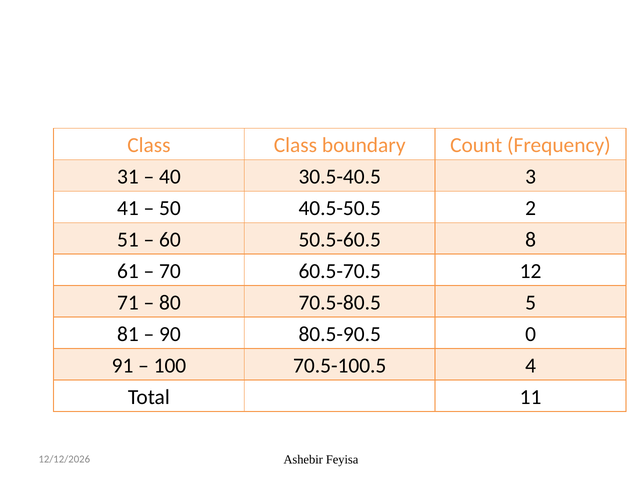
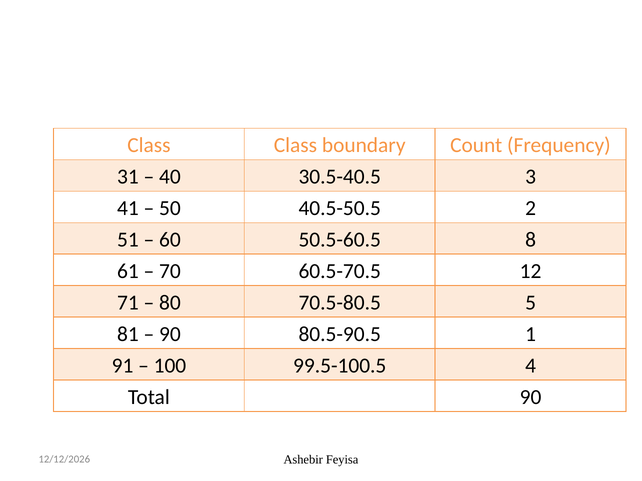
0: 0 -> 1 (531, 335)
70.5-100.5: 70.5-100.5 -> 99.5-100.5 (340, 366)
Total 11: 11 -> 90 (531, 397)
